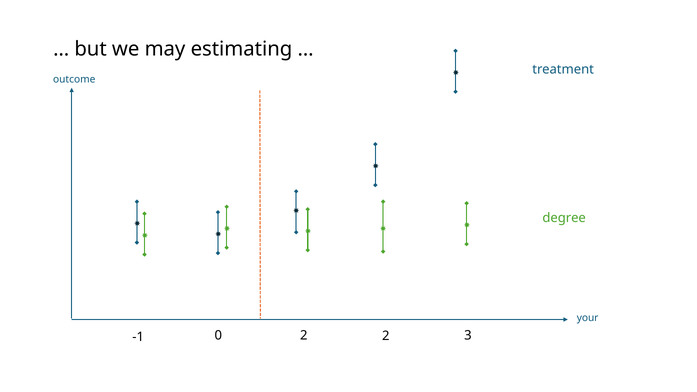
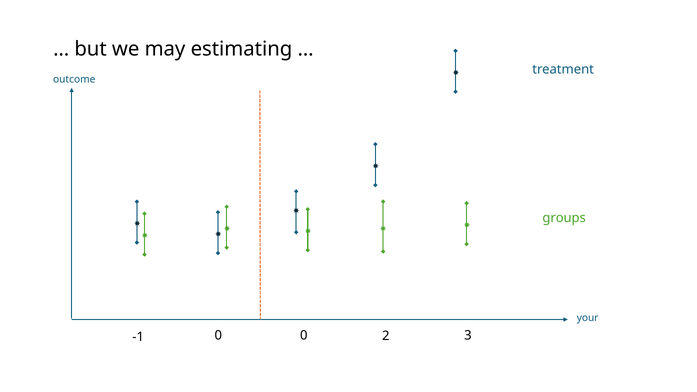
degree: degree -> groups (564, 218)
0 2: 2 -> 0 (304, 336)
